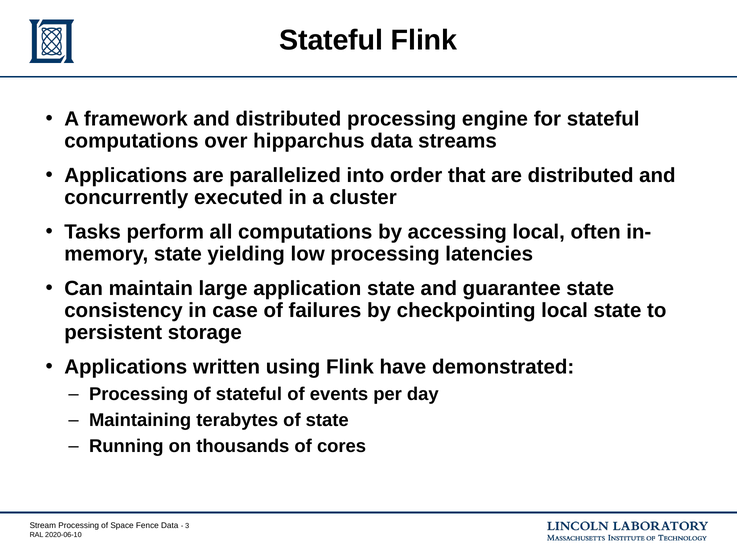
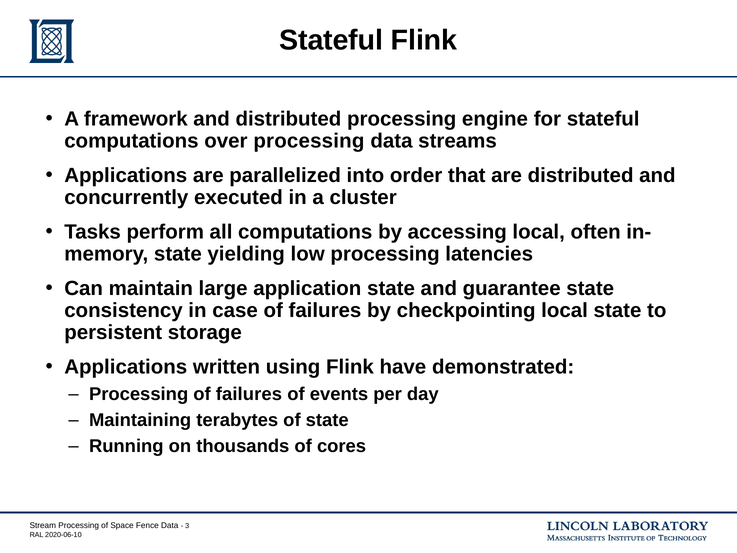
over hipparchus: hipparchus -> processing (309, 141)
Processing of stateful: stateful -> failures (249, 394)
